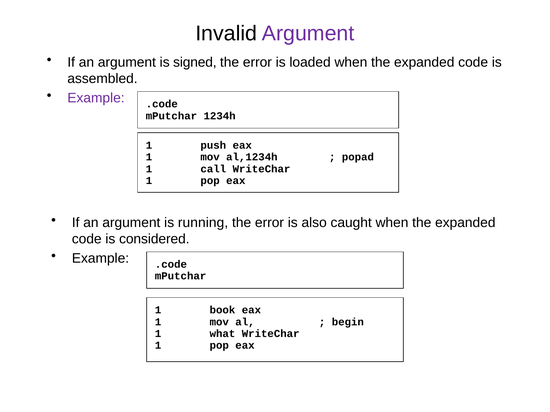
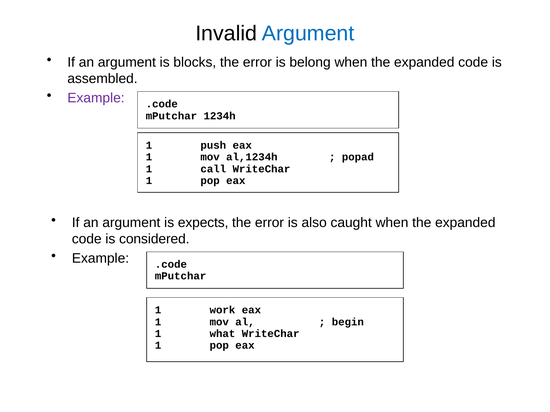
Argument colour: purple -> blue (308, 34)
signed: signed -> blocks (195, 62)
loaded: loaded -> belong (310, 62)
running: running -> expects (203, 223)
book: book -> work (222, 311)
